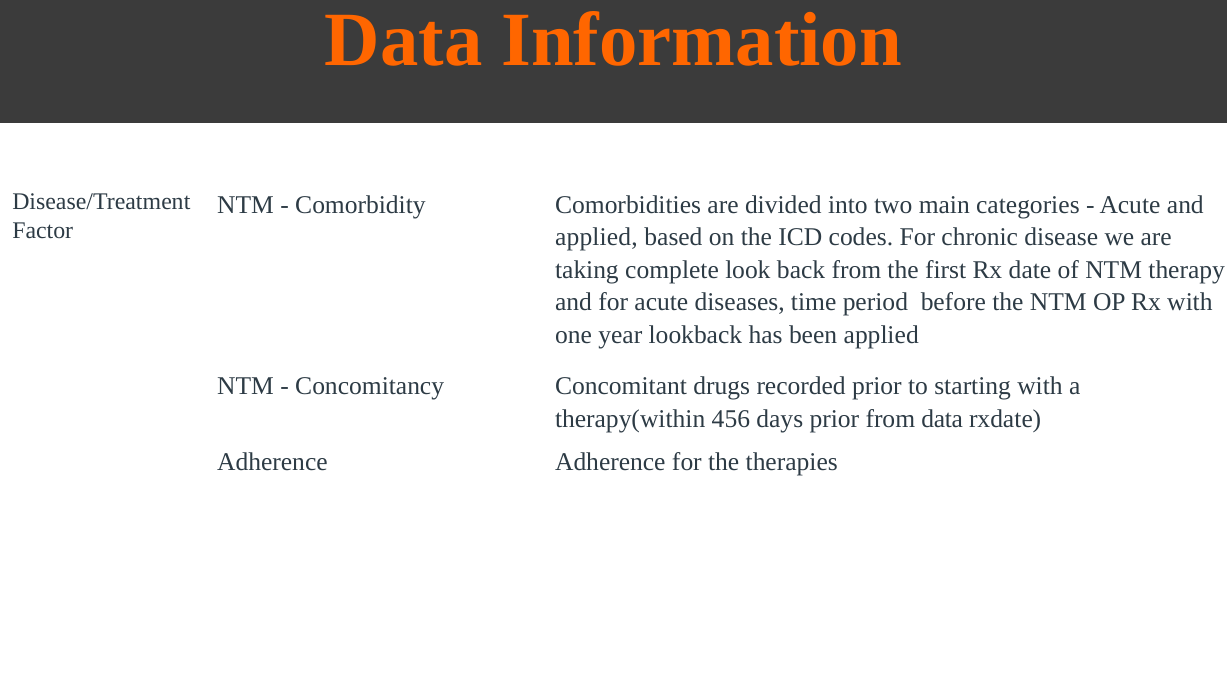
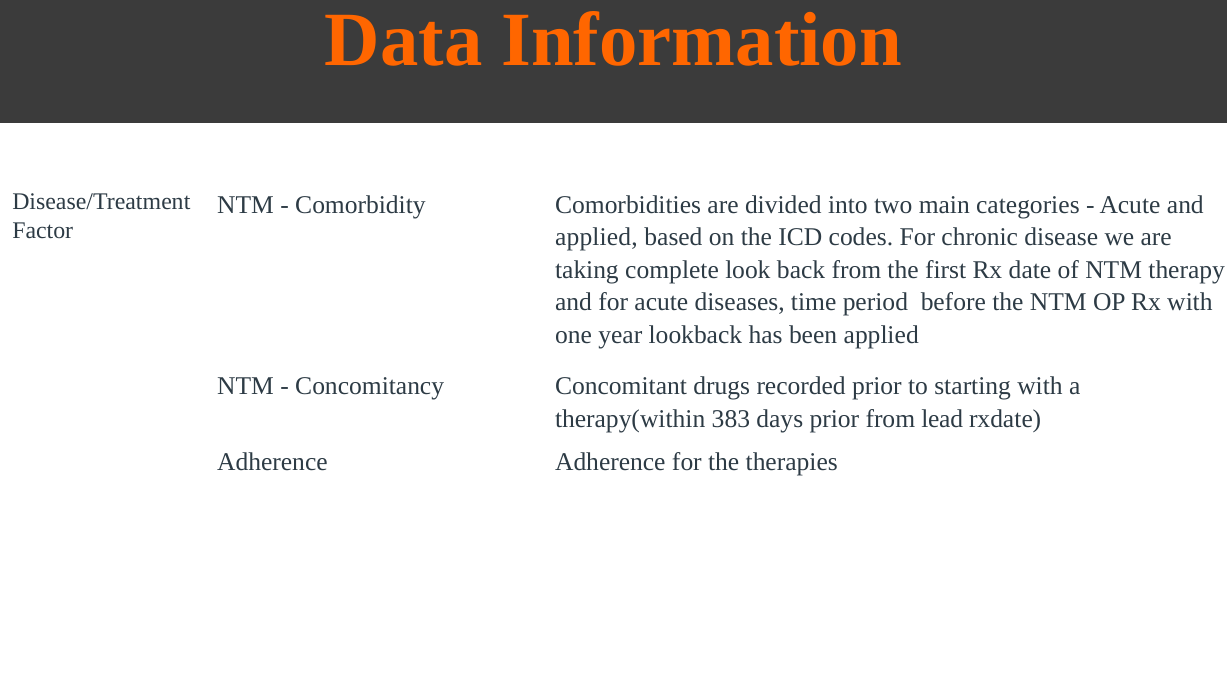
456: 456 -> 383 (731, 419)
from data: data -> lead (942, 419)
